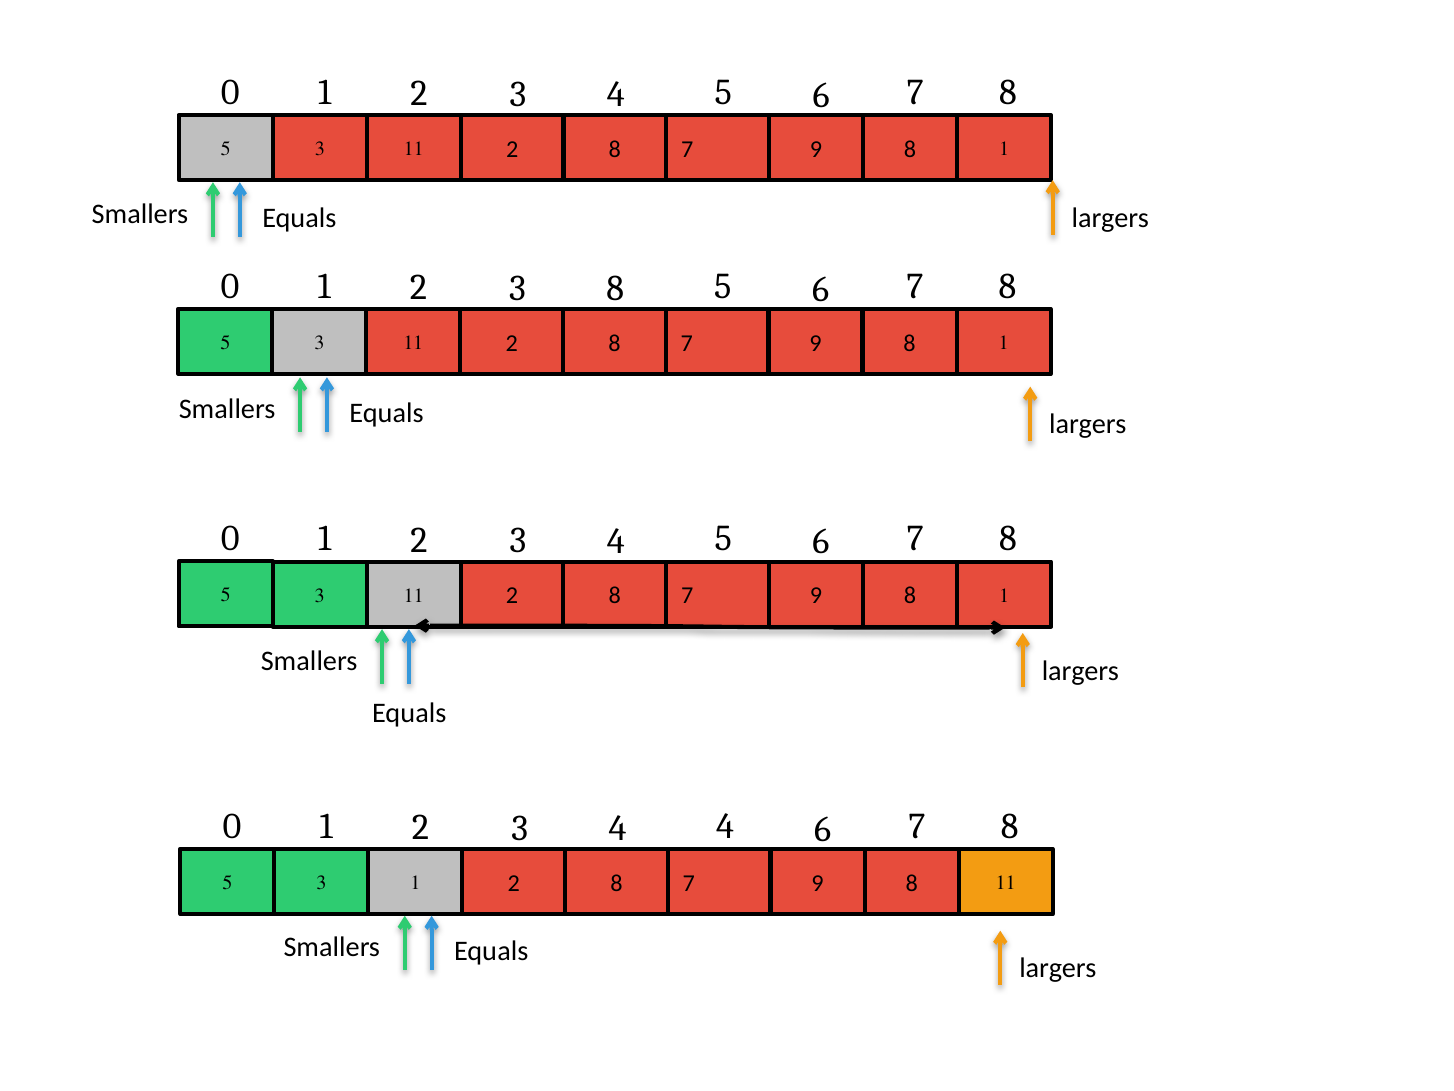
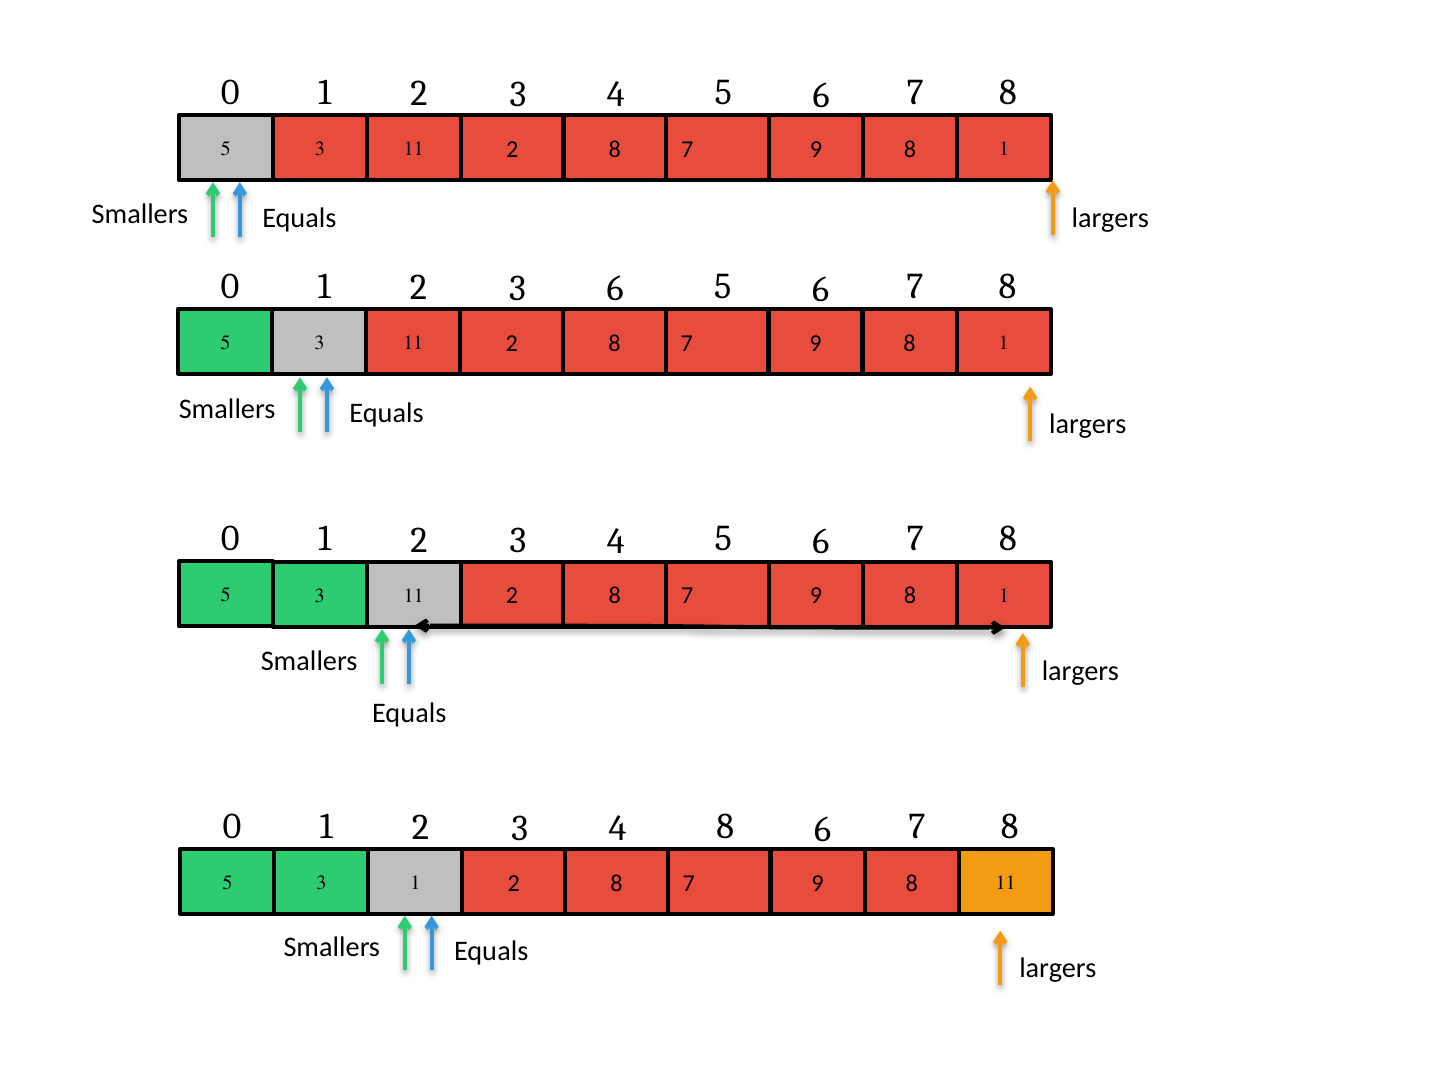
3 8: 8 -> 6 (615, 288)
4 4: 4 -> 8 (725, 826)
